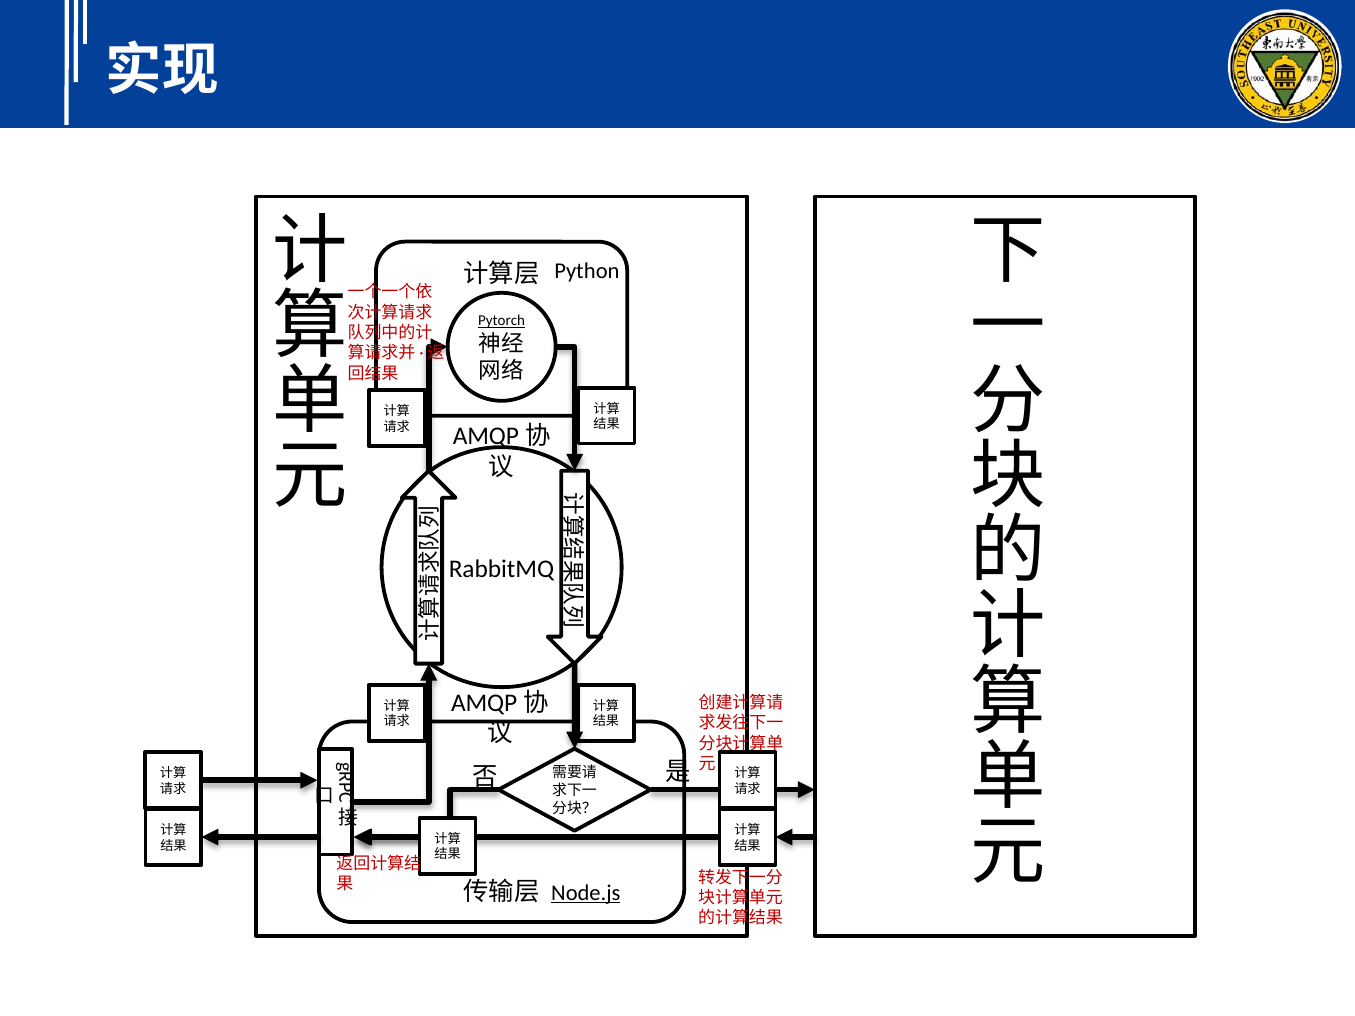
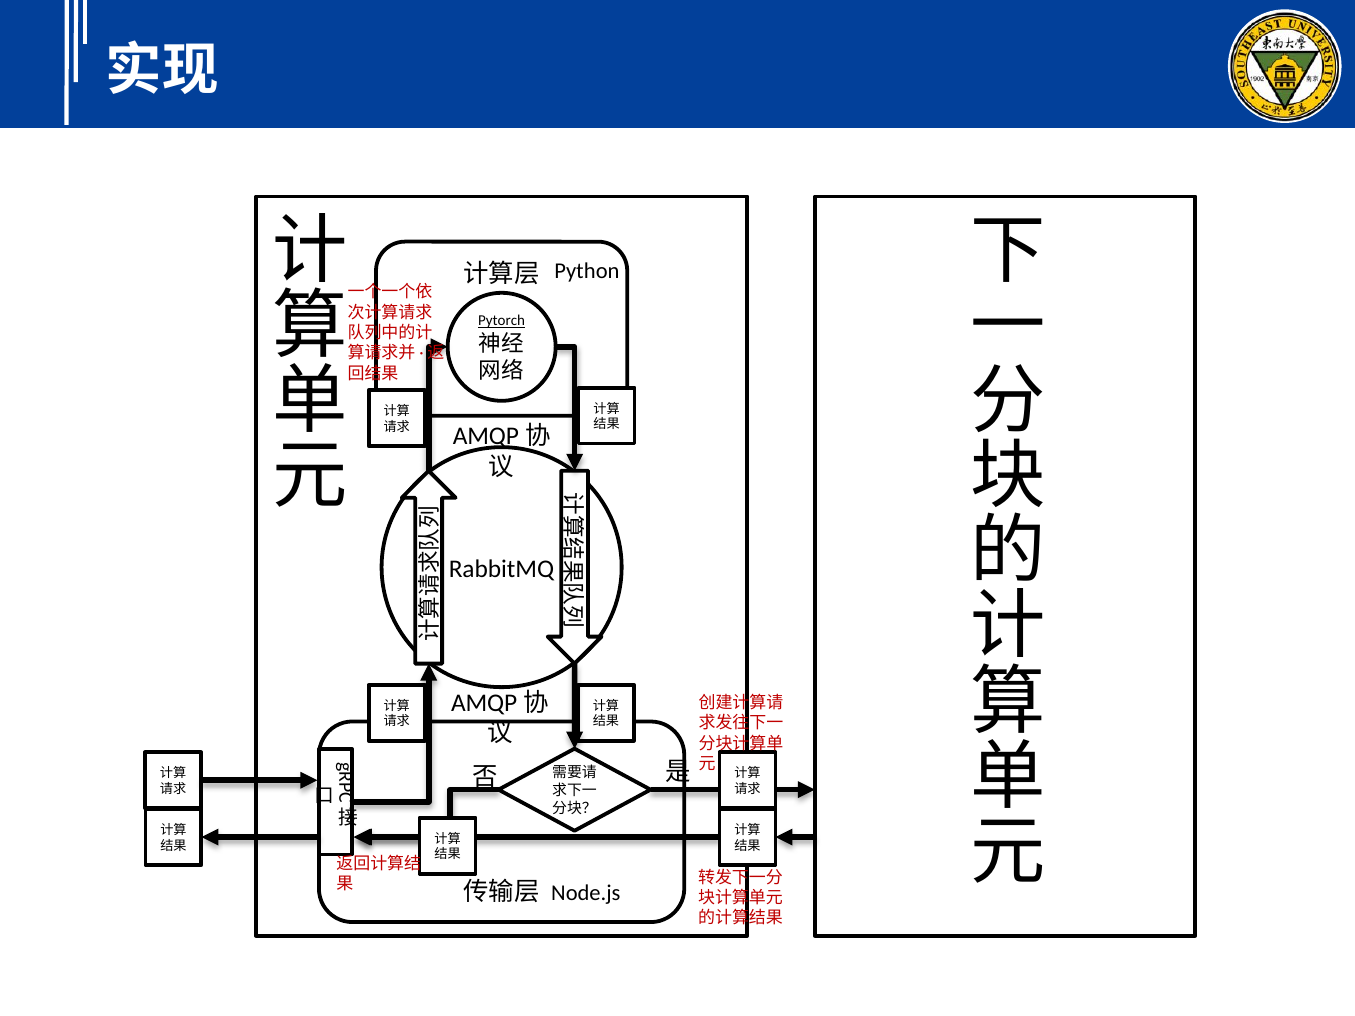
Node.js underline: present -> none (586, 893)
